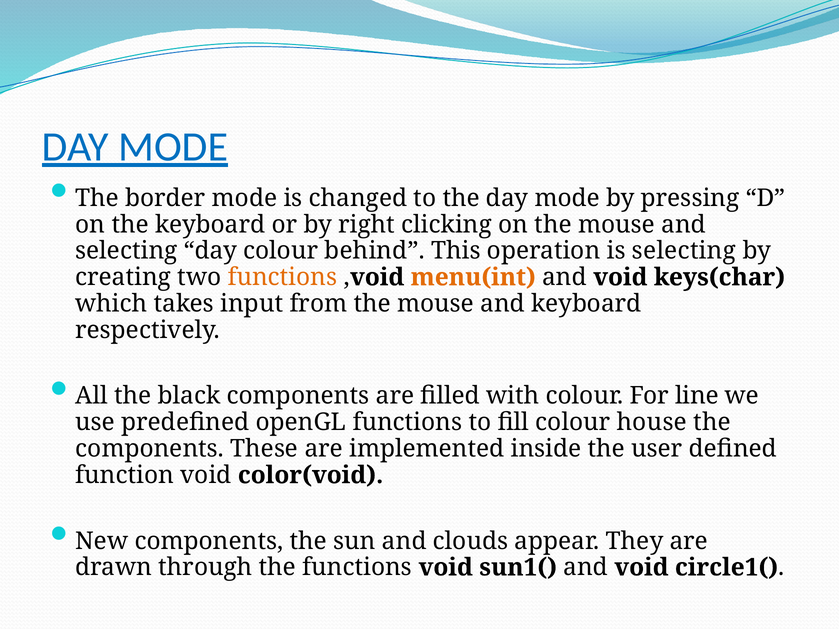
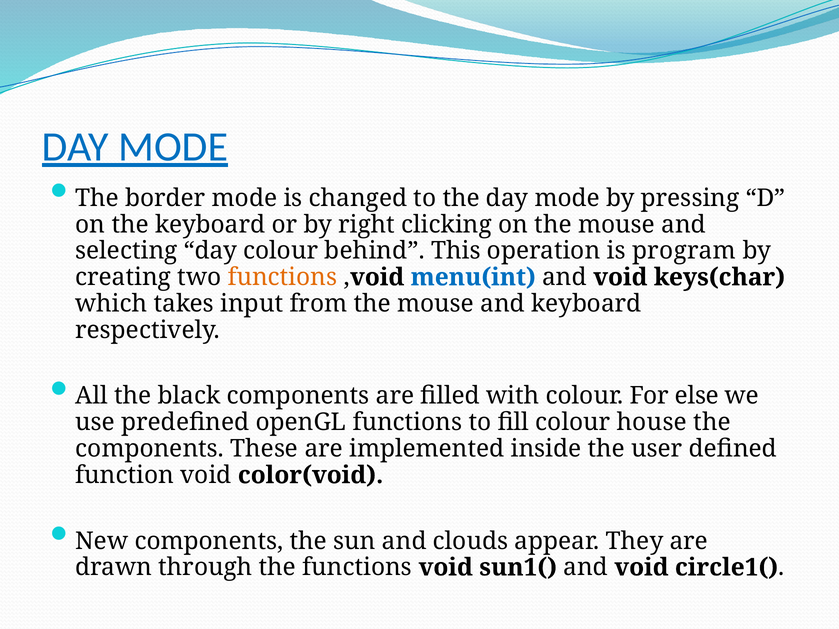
is selecting: selecting -> program (684, 251)
menu(int colour: orange -> blue (473, 277)
line: line -> else (697, 396)
